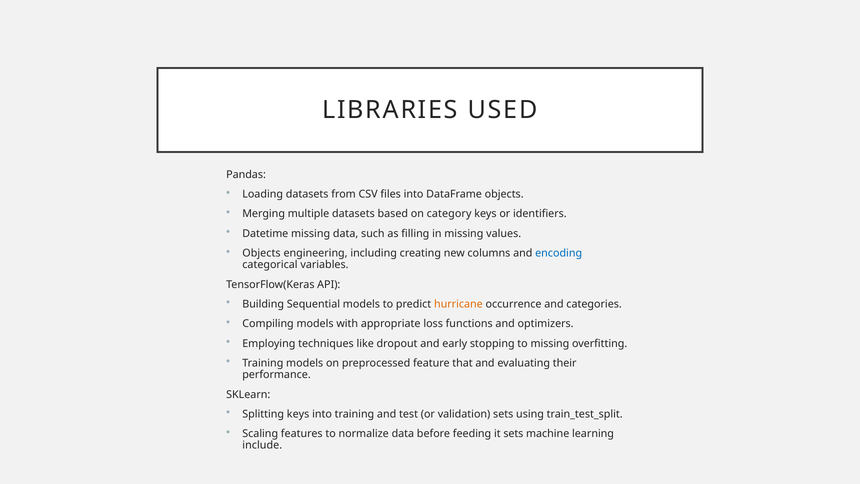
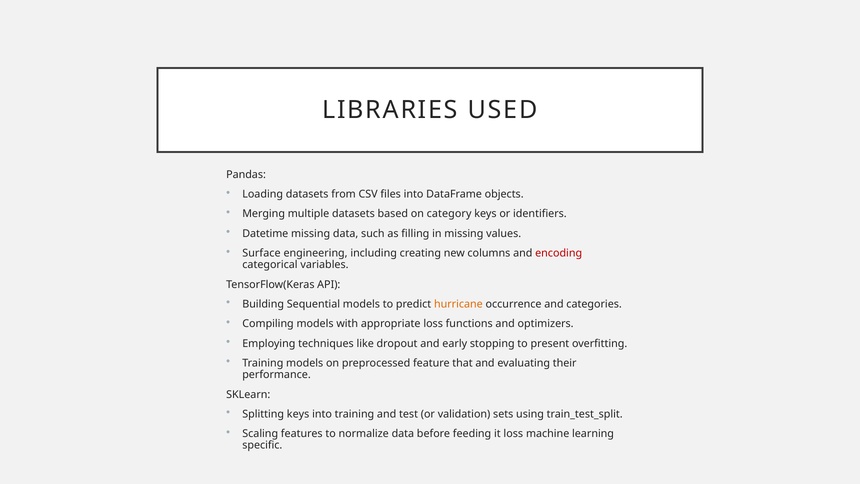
Objects: Objects -> Surface (261, 253)
encoding colour: blue -> red (559, 253)
to missing: missing -> present (550, 343)
it sets: sets -> loss (513, 434)
include: include -> specific (262, 445)
